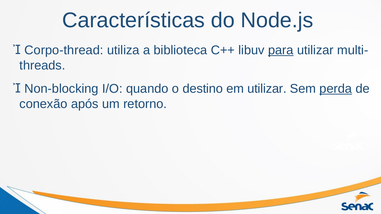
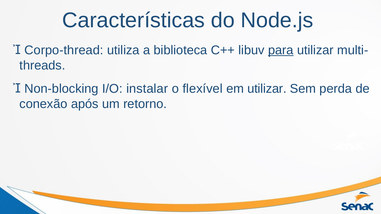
quando: quando -> instalar (147, 89)
destino: destino -> flexível (203, 89)
perda underline: present -> none (336, 89)
